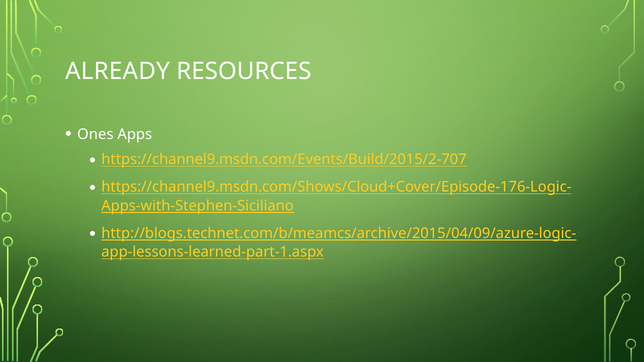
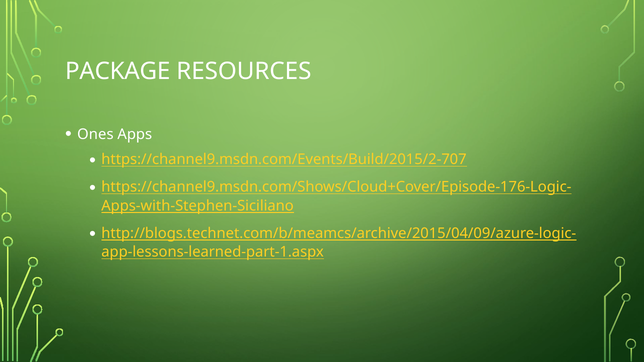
ALREADY: ALREADY -> PACKAGE (118, 72)
